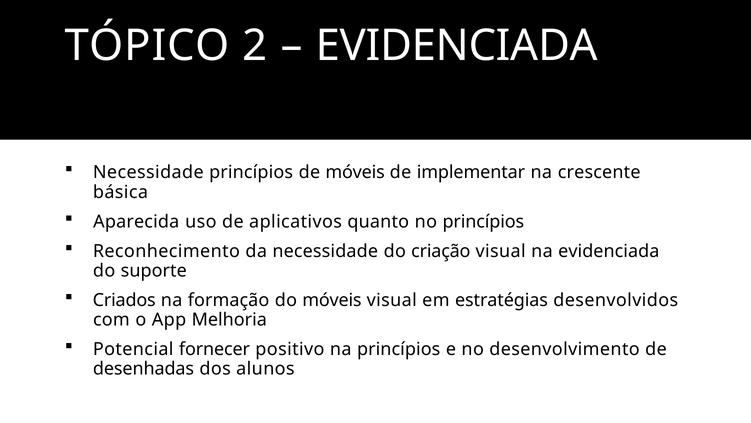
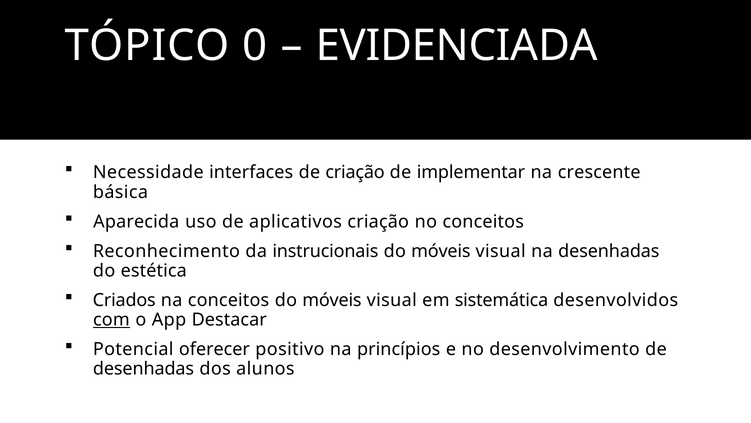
2: 2 -> 0 (255, 46)
Necessidade princípios: princípios -> interfaces (251, 172)
de móveis: móveis -> criação (355, 172)
aplicativos quanto: quanto -> criação (378, 221)
no princípios: princípios -> conceitos (483, 221)
da necessidade: necessidade -> instrucionais (325, 251)
criação: criação -> móveis (441, 251)
na evidenciada: evidenciada -> desenhadas (609, 251)
suporte: suporte -> estética (154, 270)
na formação: formação -> conceitos (229, 300)
estratégias: estratégias -> sistemática (502, 300)
com underline: none -> present (111, 319)
Melhoria: Melhoria -> Destacar (229, 319)
fornecer: fornecer -> oferecer (214, 349)
